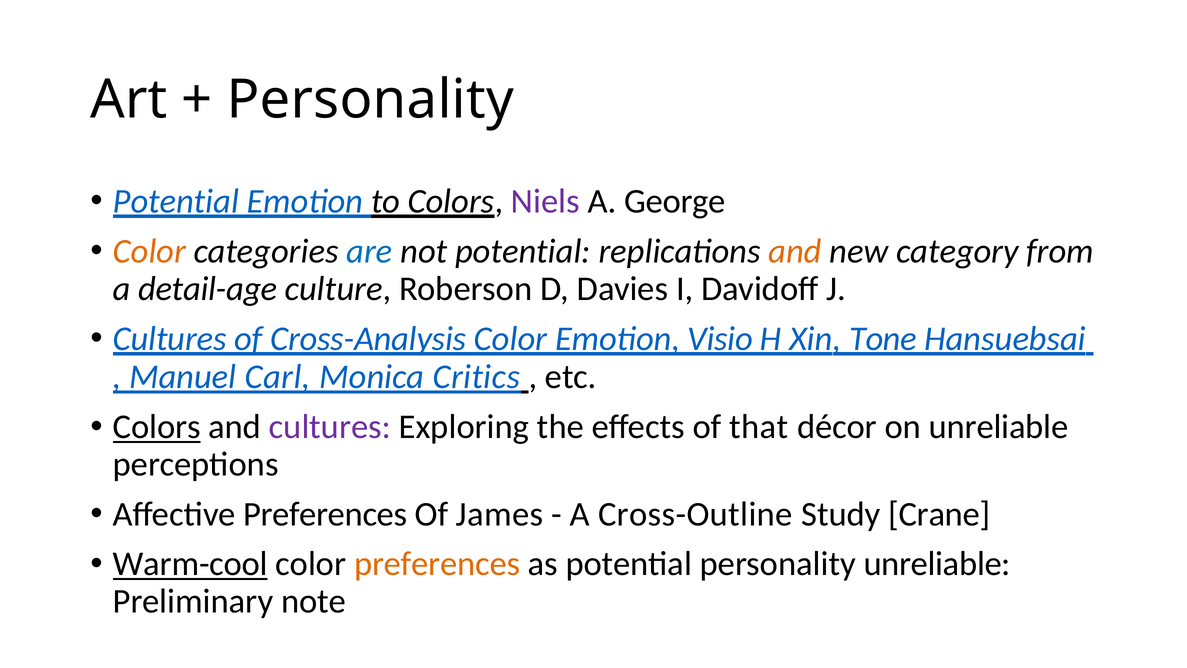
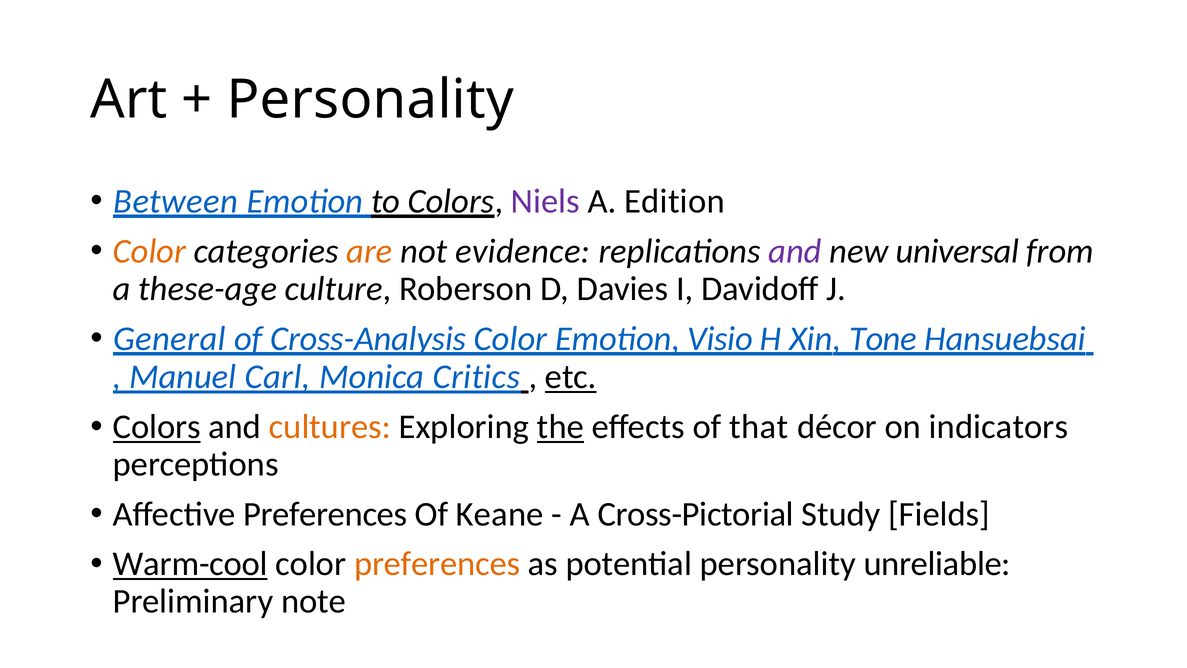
Potential: Potential -> Between (176, 201)
George: George -> Edition (675, 201)
are colour: blue -> orange (369, 251)
not potential: potential -> evidence (523, 251)
and colour: orange -> purple (795, 251)
category: category -> universal (957, 251)
detail-age: detail-age -> these-age (208, 289)
Cultures: Cultures -> General (169, 339)
etc underline: none -> present (571, 377)
cultures colour: purple -> orange (330, 427)
the underline: none -> present (560, 427)
on unreliable: unreliable -> indicators (998, 427)
James: James -> Keane (500, 514)
Cross-Outline: Cross-Outline -> Cross-Pictorial (696, 514)
Crane: Crane -> Fields (939, 514)
